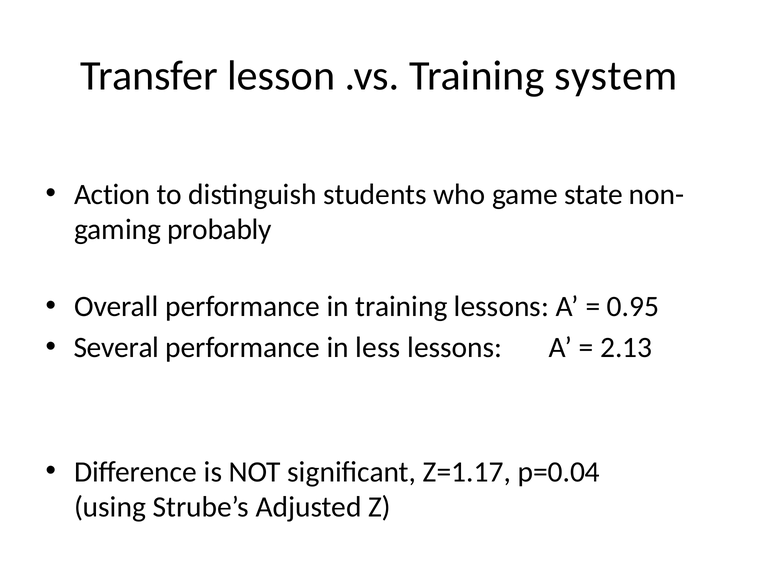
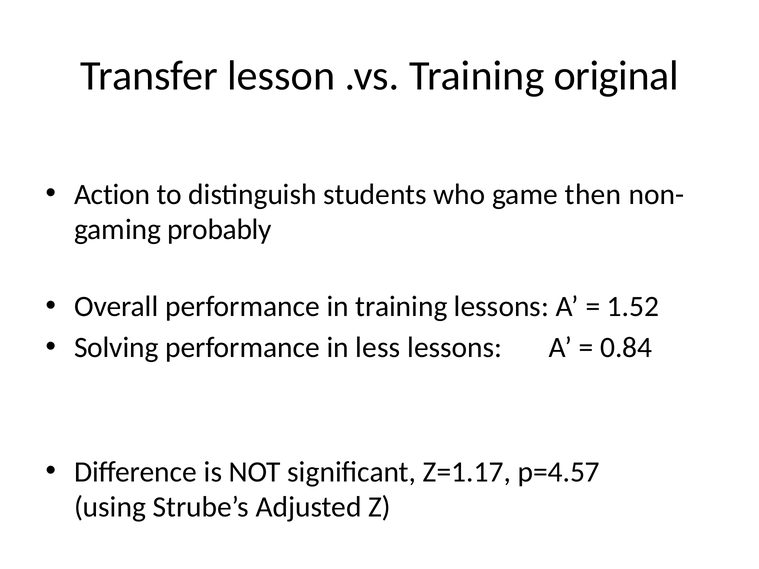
system: system -> original (616, 76)
state: state -> then (593, 194)
0.95: 0.95 -> 1.52 (633, 307)
Several: Several -> Solving (116, 348)
2.13: 2.13 -> 0.84 (626, 348)
p=0.04: p=0.04 -> p=4.57 (559, 472)
